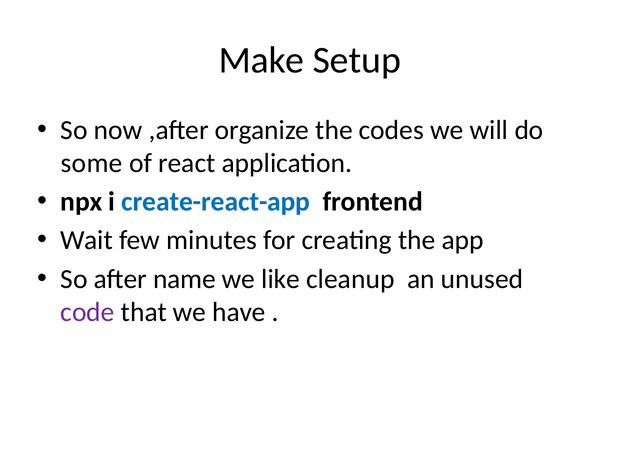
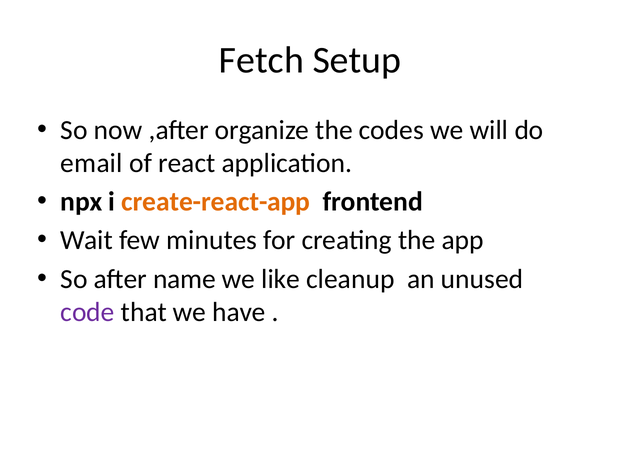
Make: Make -> Fetch (261, 60)
some: some -> email (92, 163)
create-react-app colour: blue -> orange (216, 202)
